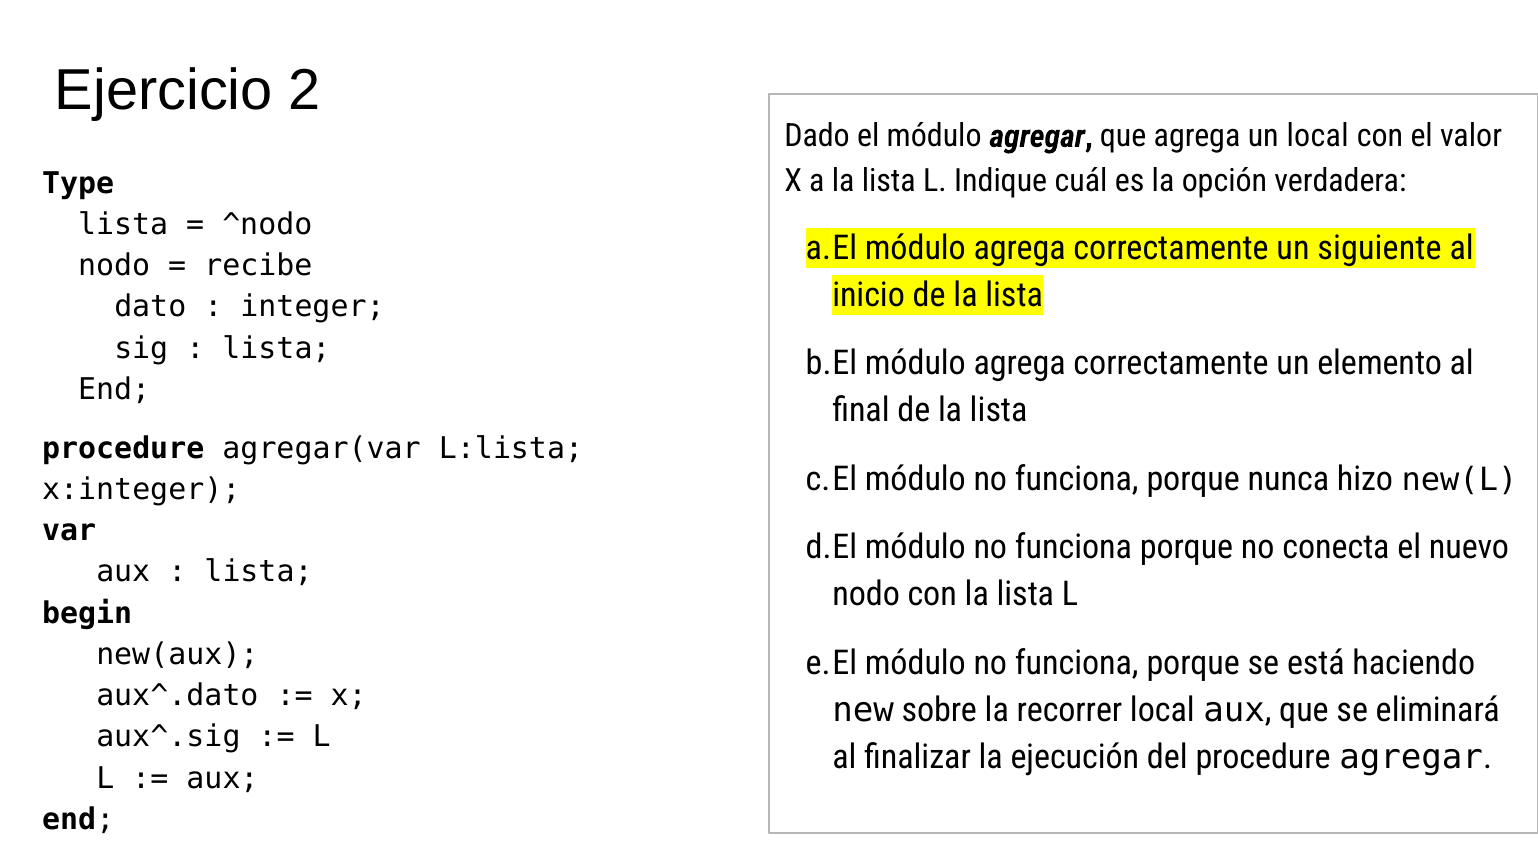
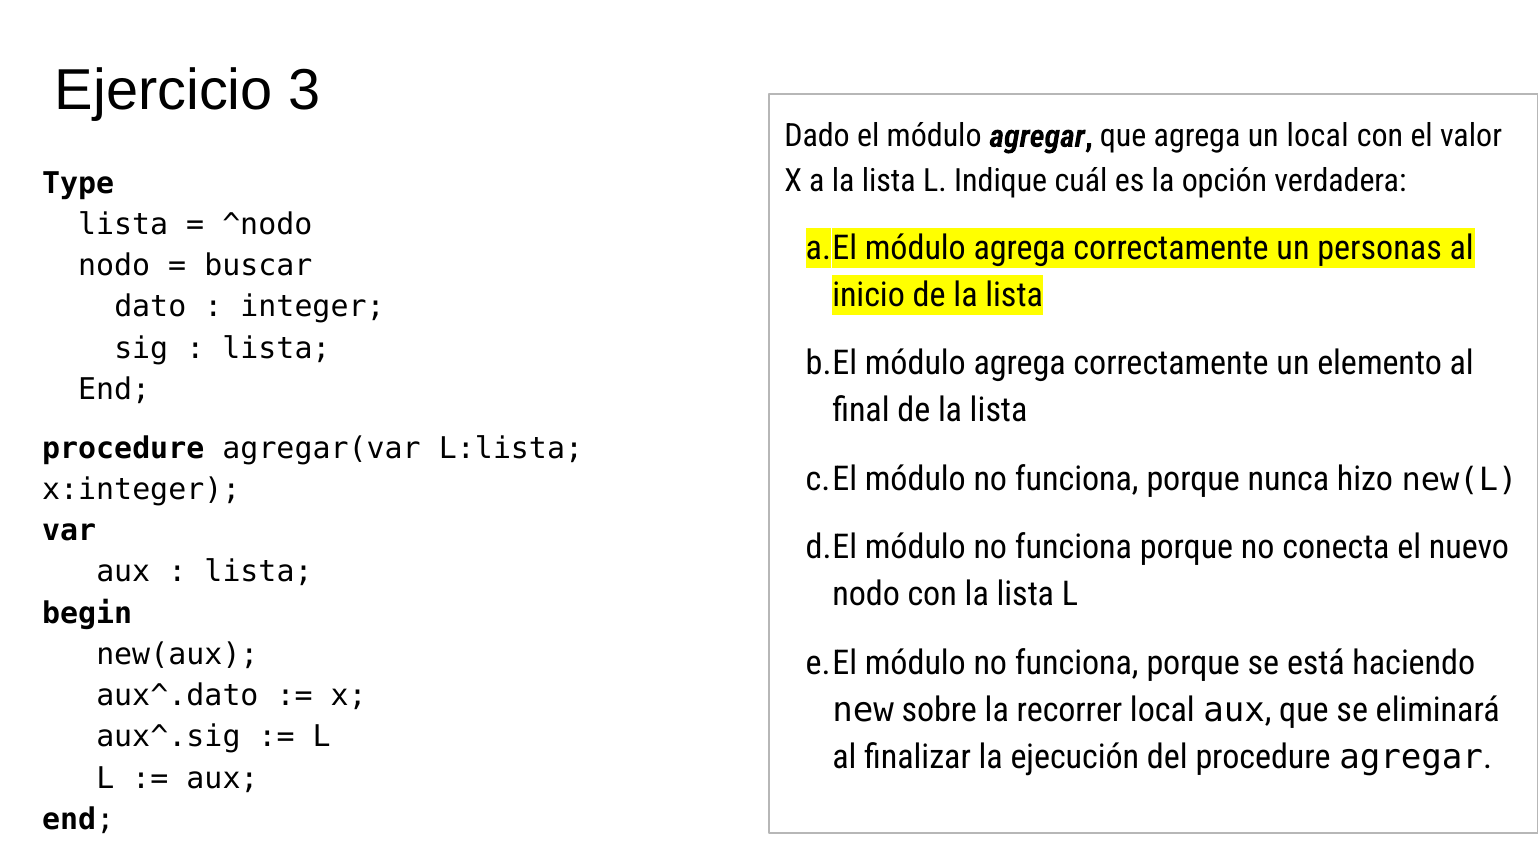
2: 2 -> 3 (305, 90)
siguiente: siguiente -> personas (1380, 248)
recibe: recibe -> buscar (258, 266)
